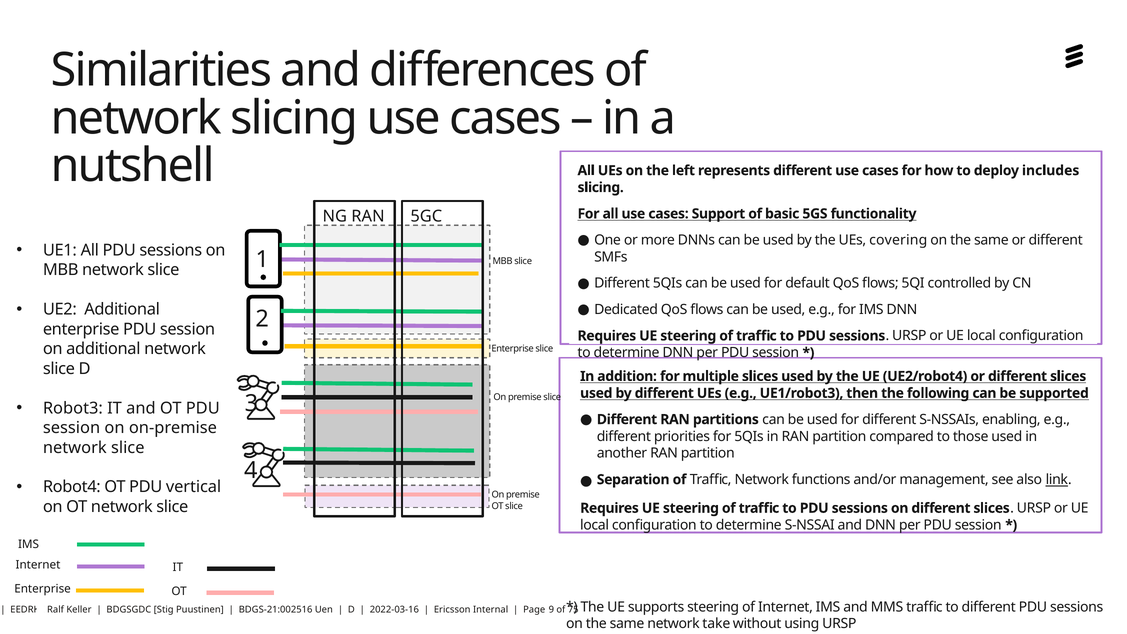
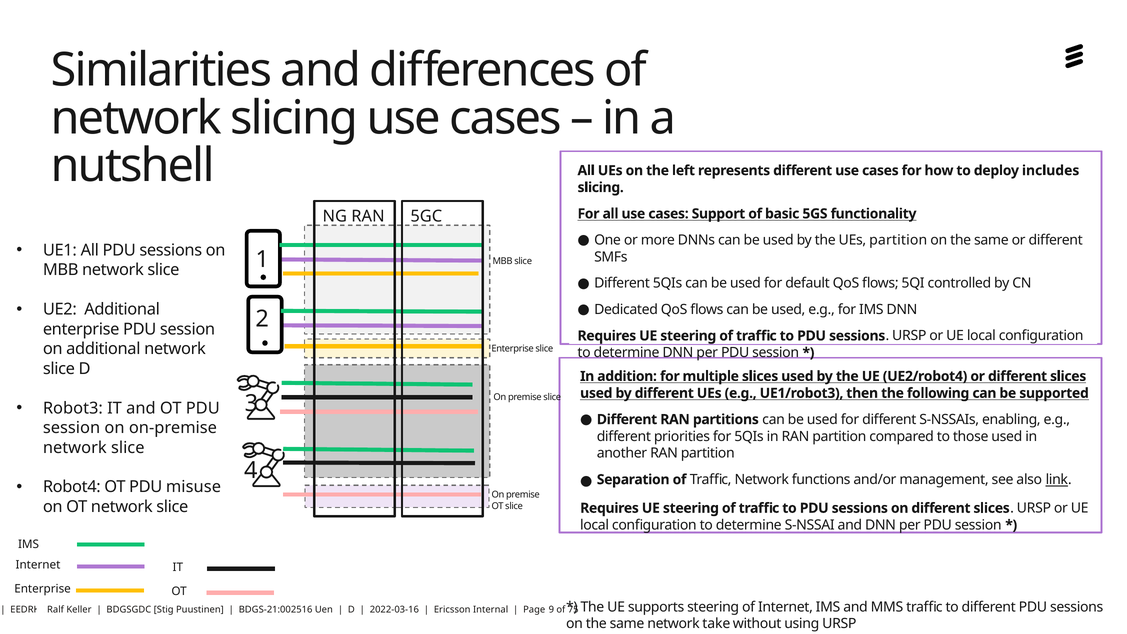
UEs covering: covering -> partition (898, 240)
vertical: vertical -> misuse (193, 487)
